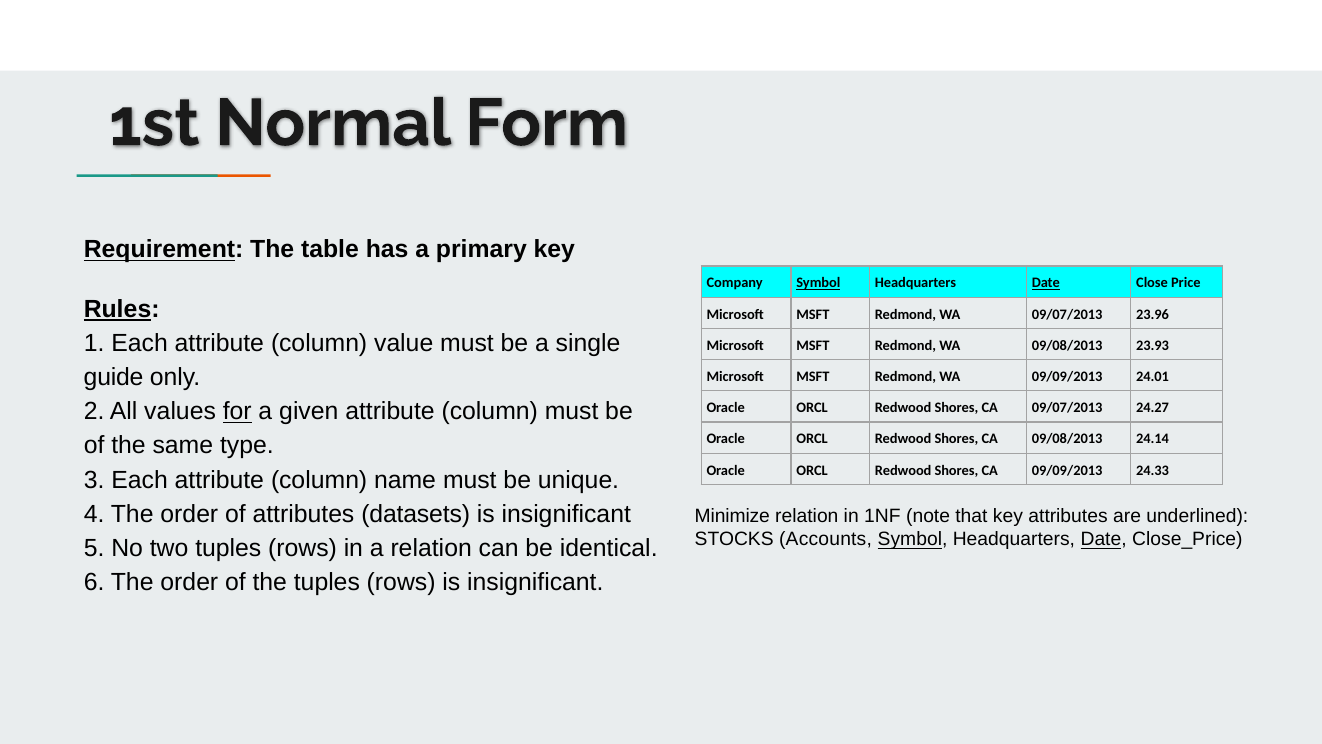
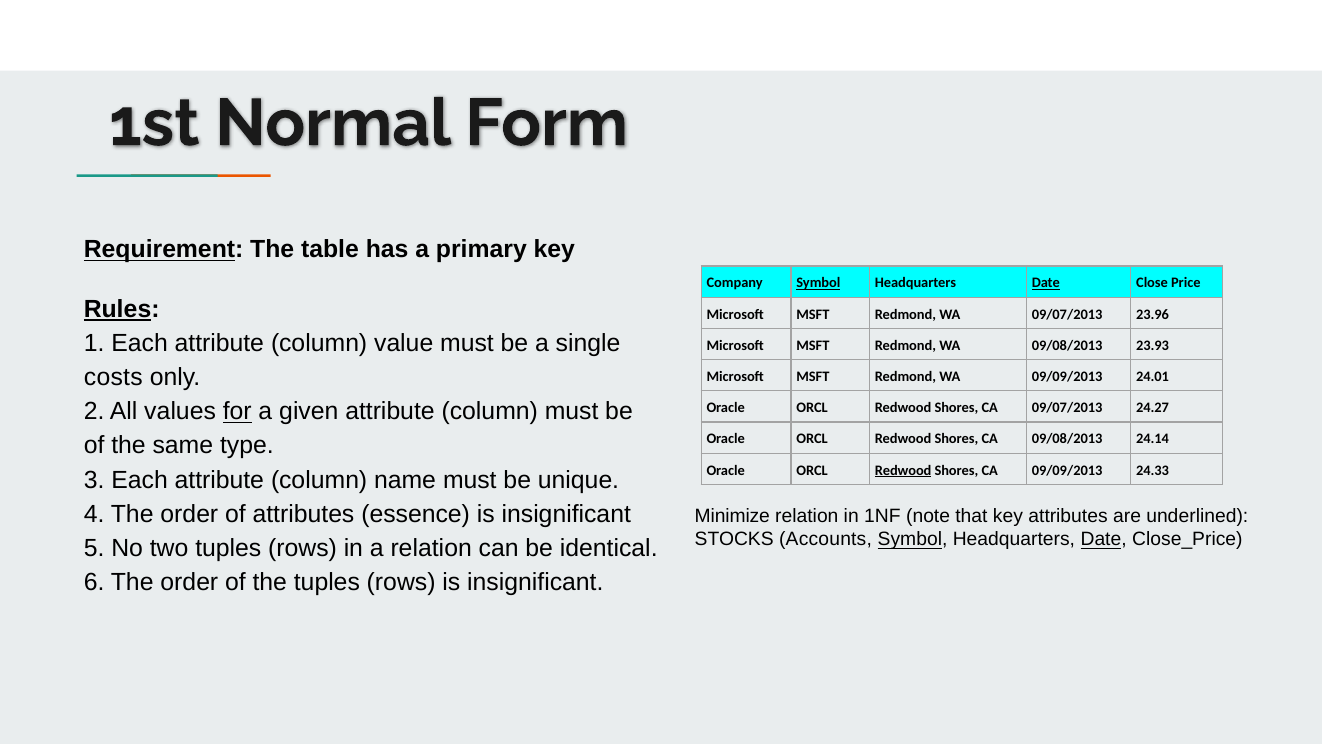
guide: guide -> costs (113, 377)
Redwood underline: none -> present (903, 470)
datasets: datasets -> essence (416, 514)
